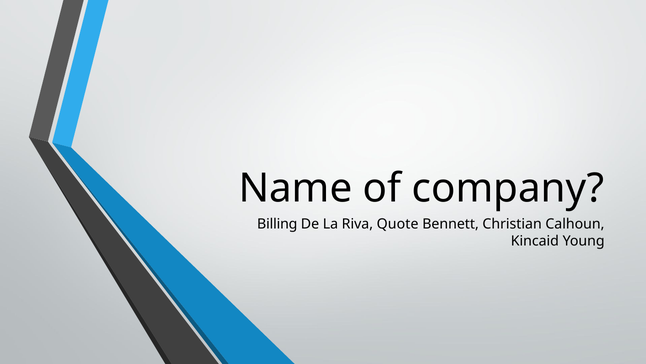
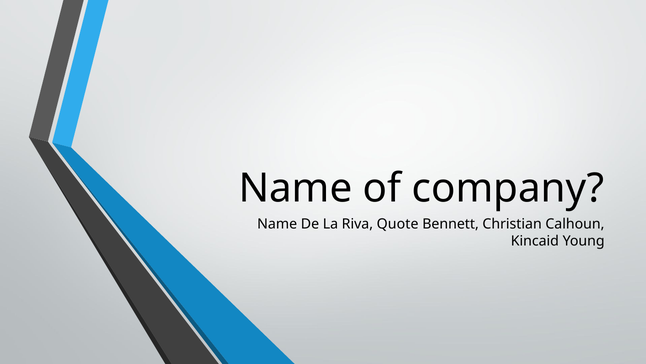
Billing: Billing -> Name (277, 224)
